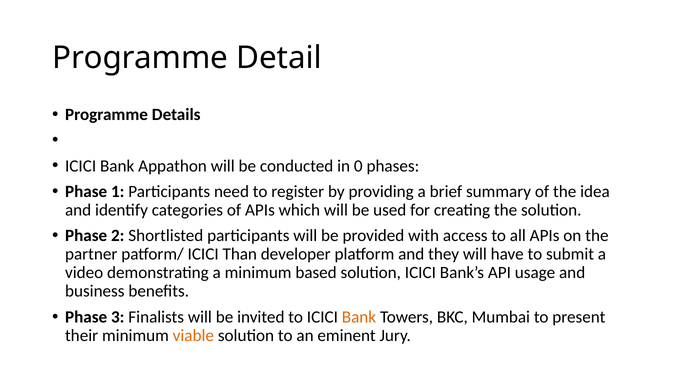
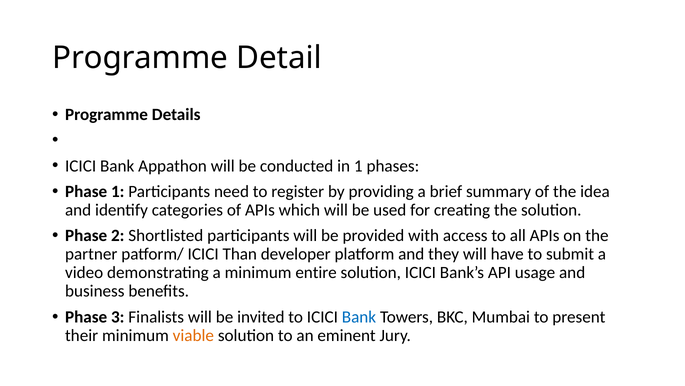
in 0: 0 -> 1 (358, 166)
based: based -> entire (316, 272)
Bank colour: orange -> blue (359, 316)
